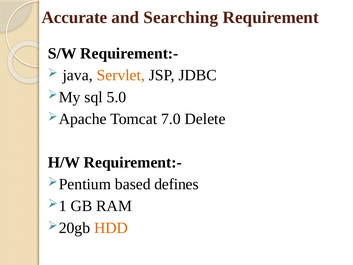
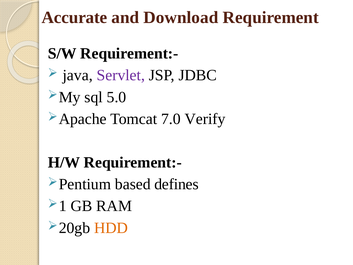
Searching: Searching -> Download (181, 17)
Servlet colour: orange -> purple (121, 75)
Delete: Delete -> Verify (205, 119)
